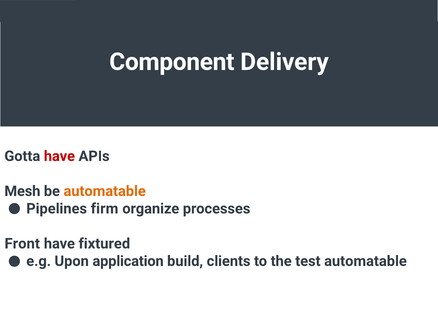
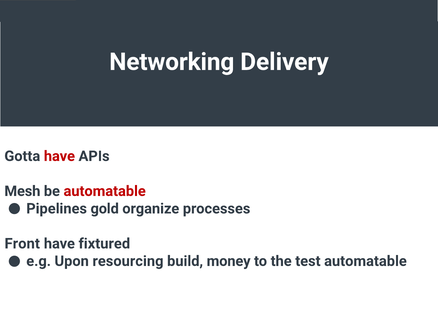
Component: Component -> Networking (172, 62)
automatable colour: orange -> red (105, 191)
firm: firm -> gold (105, 209)
application: application -> resourcing (128, 262)
clients: clients -> money (229, 262)
